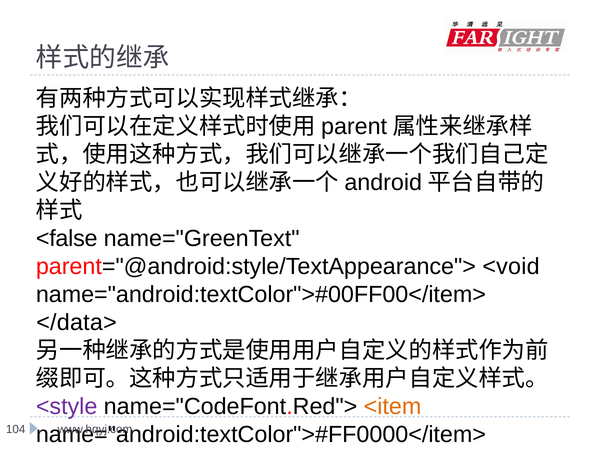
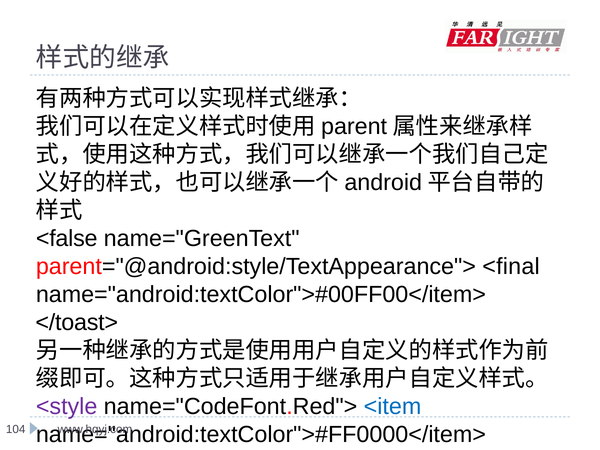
<void: <void -> <final (511, 267)
</data>: </data> -> </toast> (77, 323)
<item colour: orange -> blue (393, 407)
